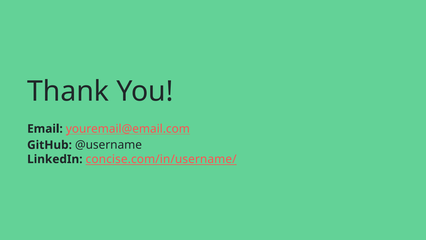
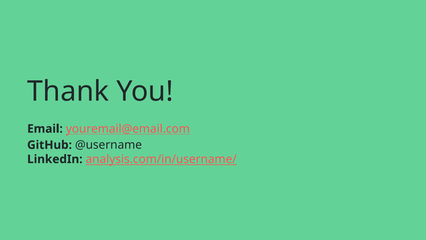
concise.com/in/username/: concise.com/in/username/ -> analysis.com/in/username/ (161, 159)
